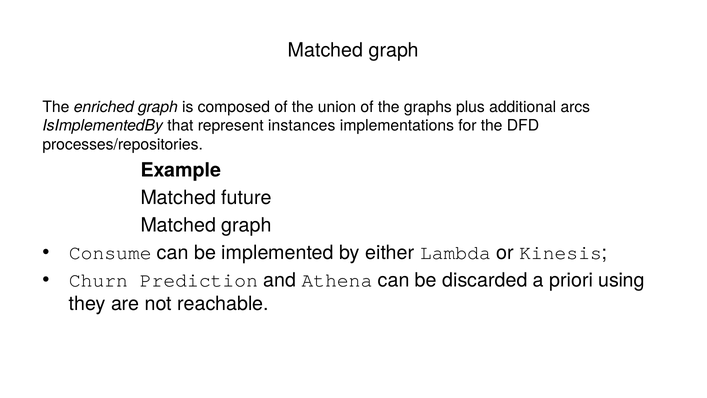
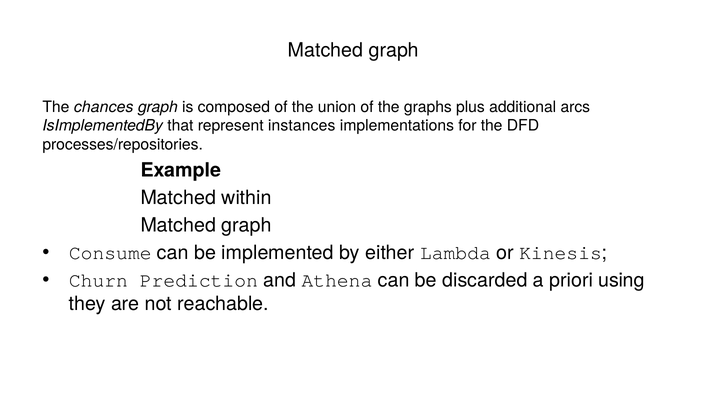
enriched: enriched -> chances (104, 107)
future: future -> within (247, 197)
